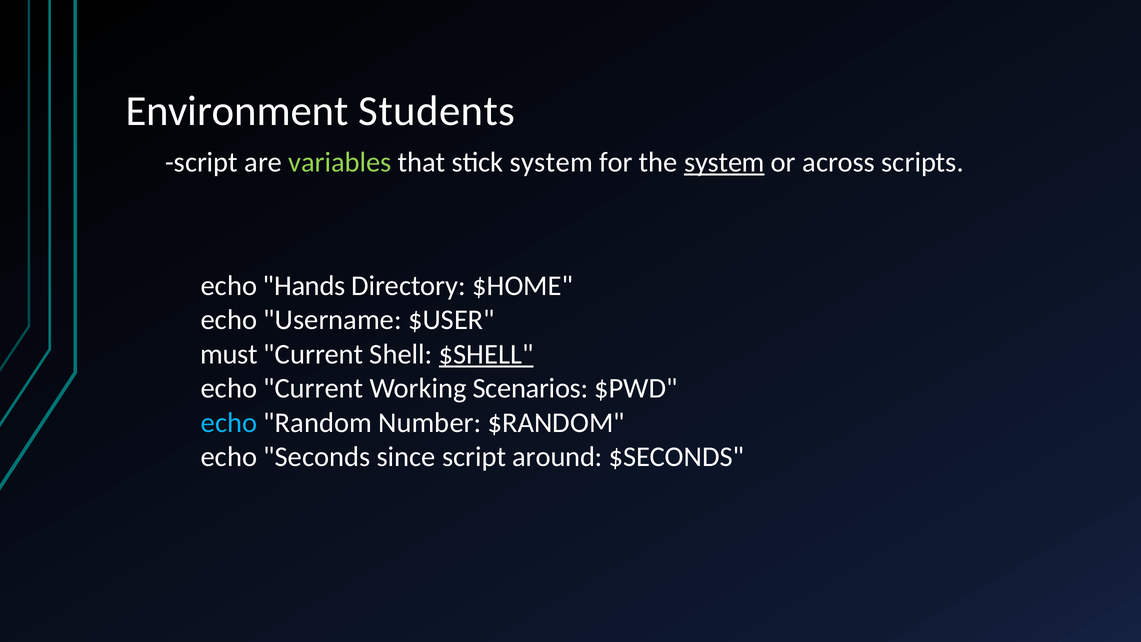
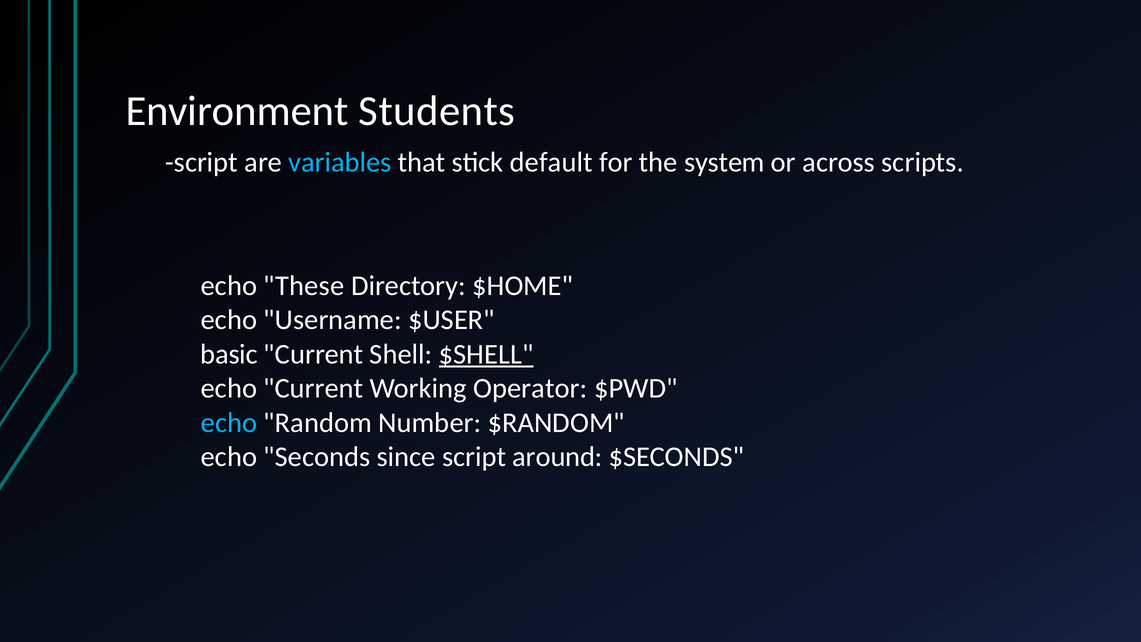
variables colour: light green -> light blue (340, 162)
stick system: system -> default (551, 162)
system underline: present -> none (724, 162)
Hands: Hands -> These (304, 286)
must: must -> basic (229, 354)
Scenarios: Scenarios -> Operator (530, 389)
